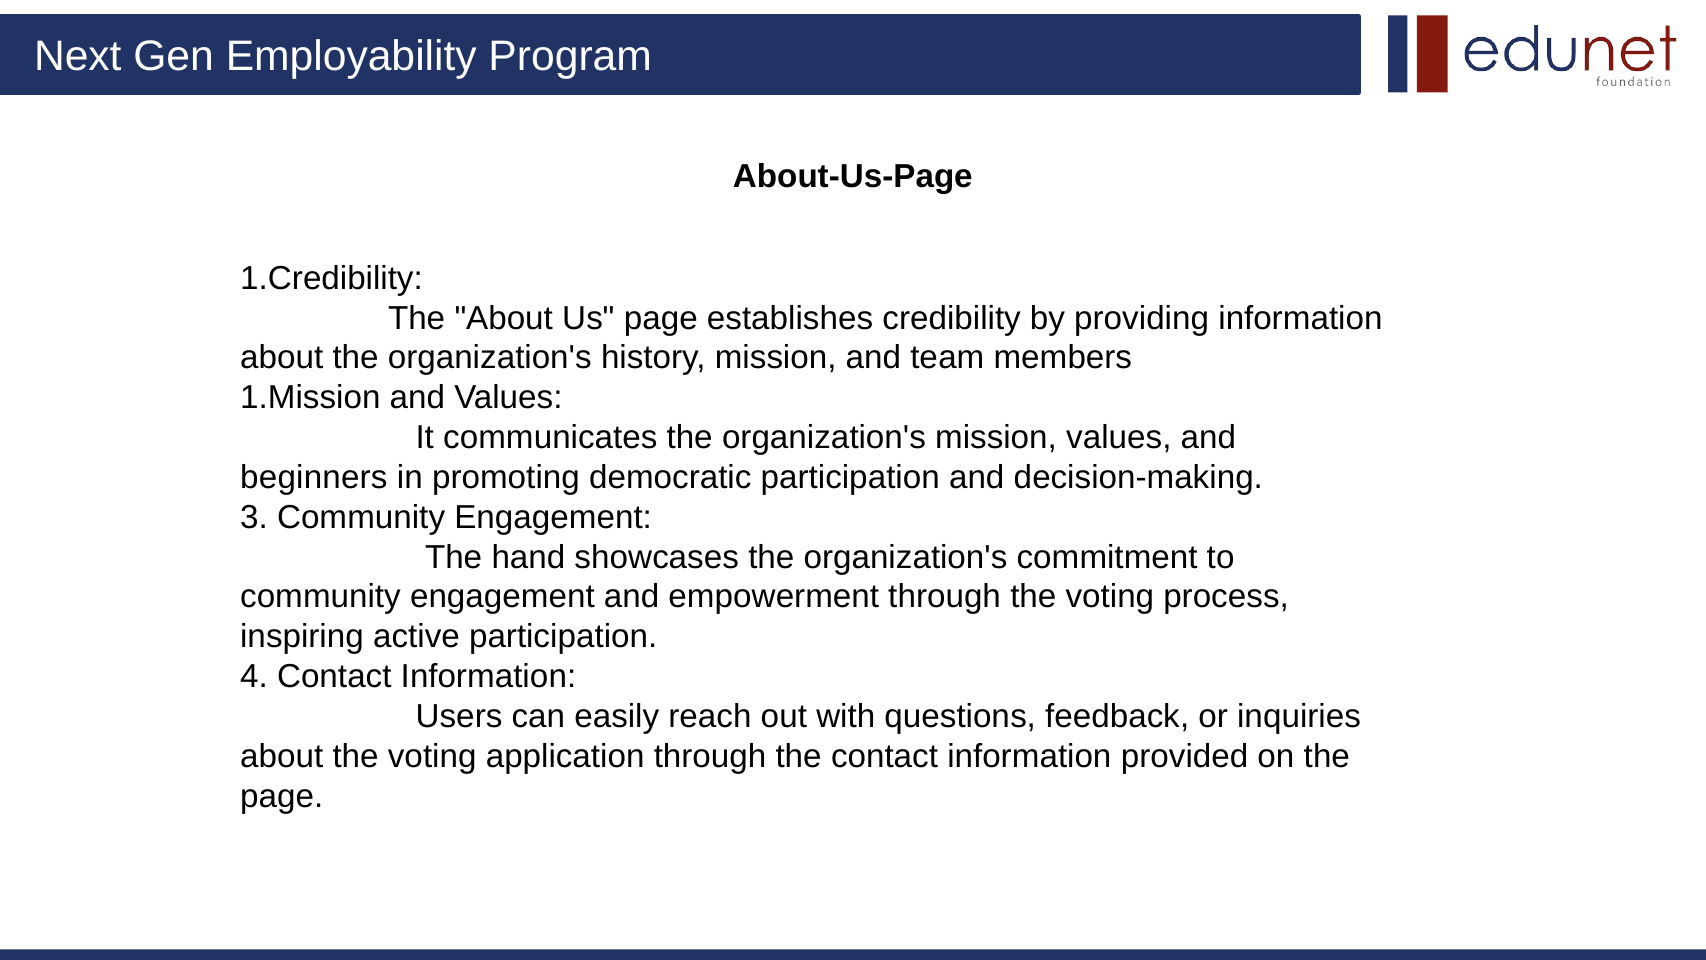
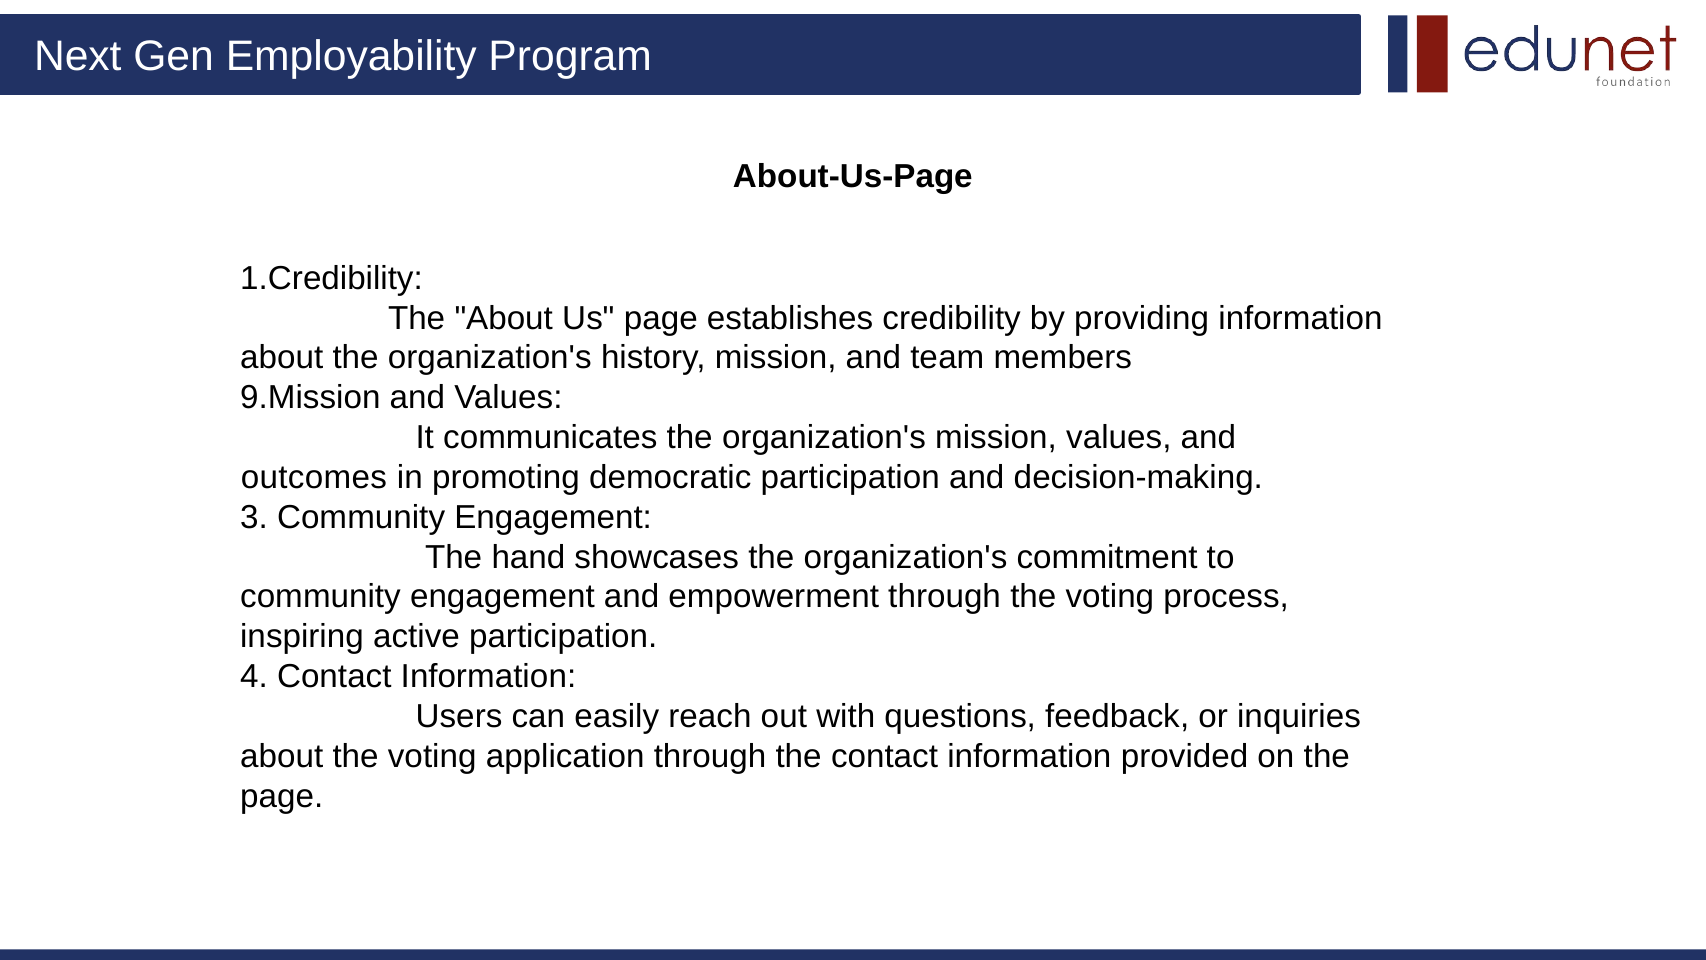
1.Mission: 1.Mission -> 9.Mission (310, 398)
beginners: beginners -> outcomes (314, 477)
